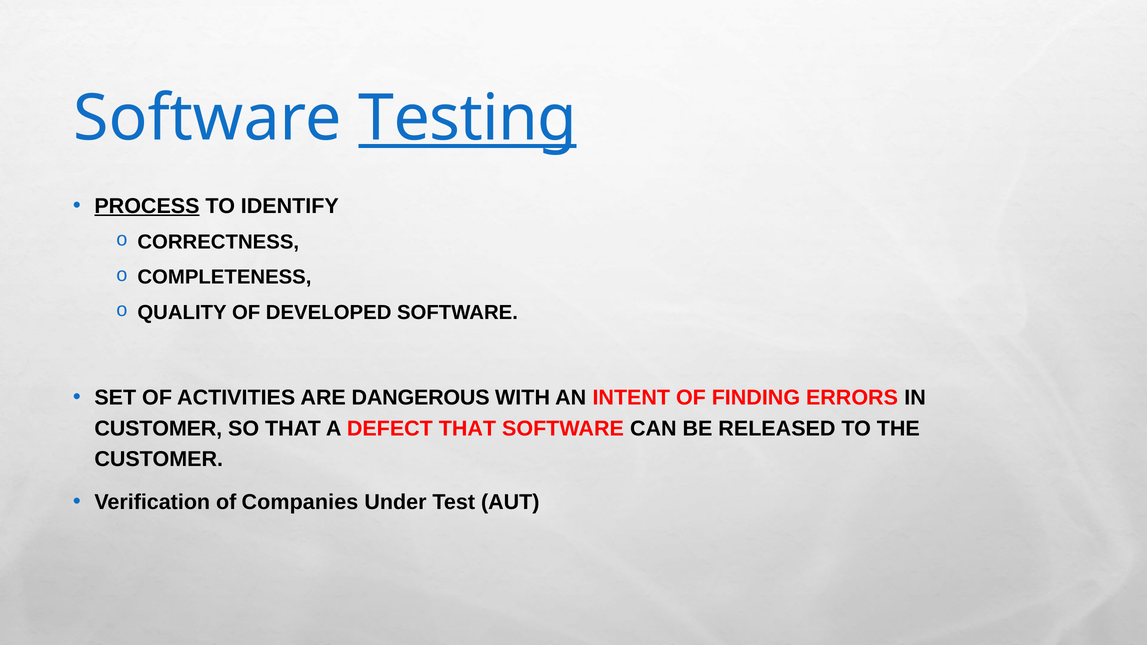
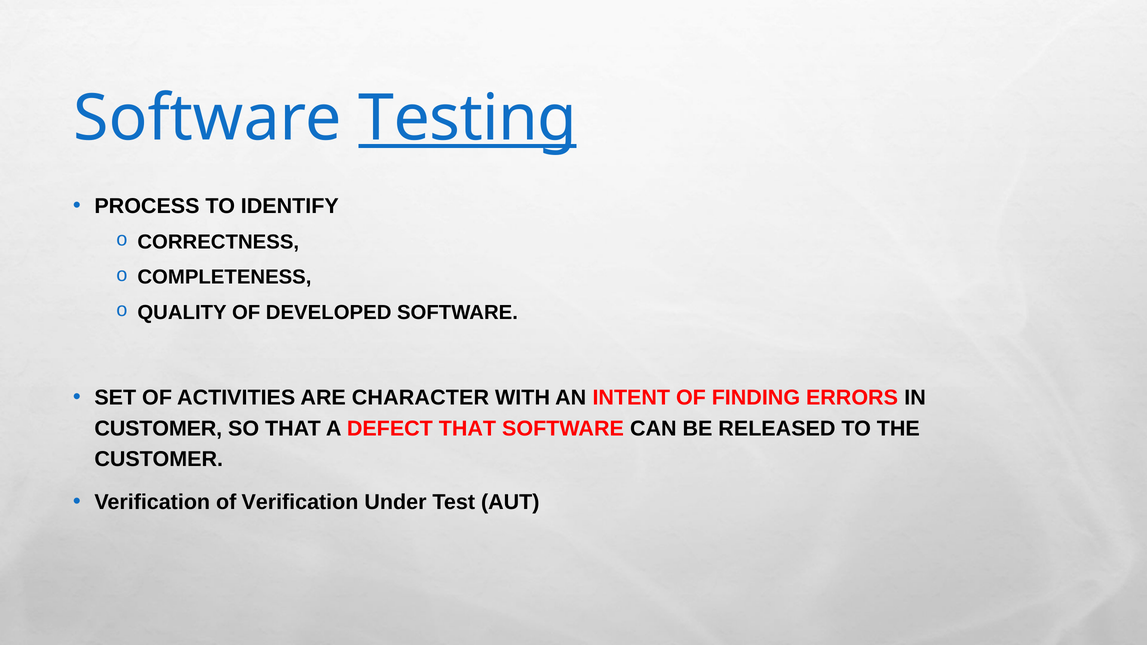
PROCESS underline: present -> none (147, 206)
DANGEROUS: DANGEROUS -> CHARACTER (420, 398)
of Companies: Companies -> Verification (300, 502)
